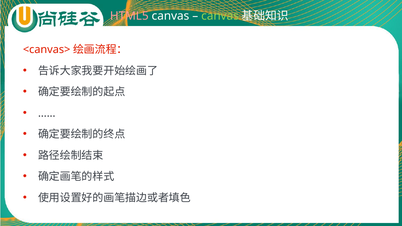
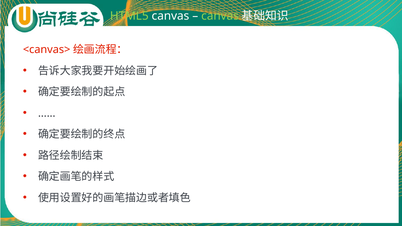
HTML5 colour: pink -> light green (129, 16)
